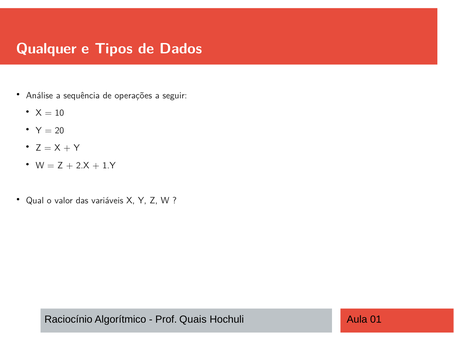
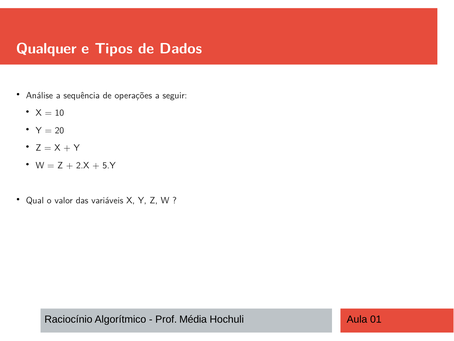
1.Y: 1.Y -> 5.Y (109, 165)
Quais: Quais -> Média (193, 319)
